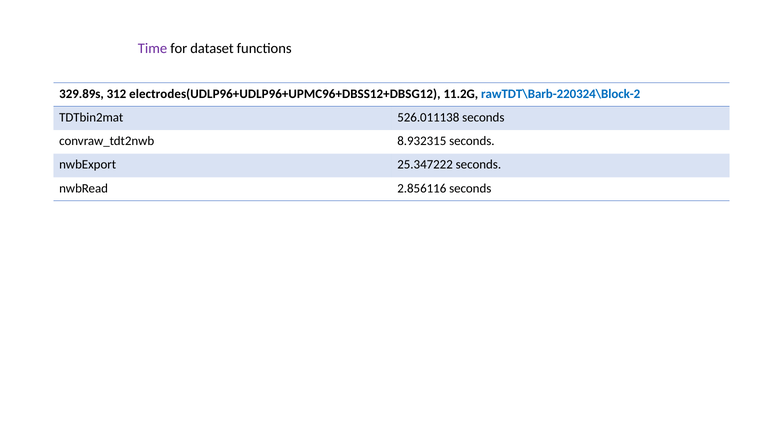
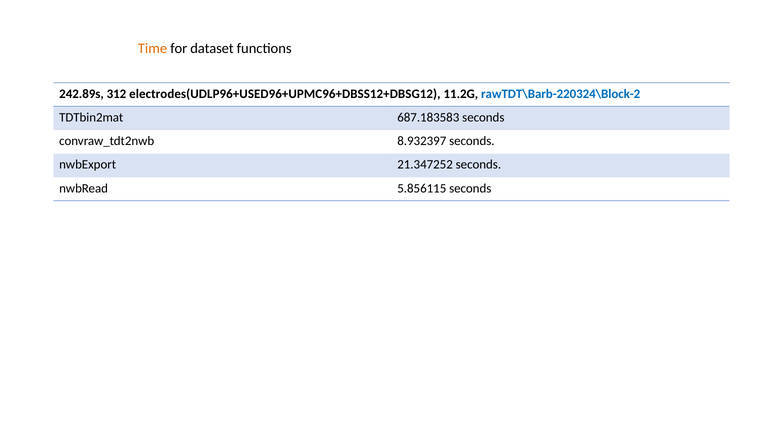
Time colour: purple -> orange (152, 48)
329.89s: 329.89s -> 242.89s (82, 94)
electrodes(UDLP96+UDLP96+UPMC96+DBSS12+DBSG12: electrodes(UDLP96+UDLP96+UPMC96+DBSS12+DBSG12 -> electrodes(UDLP96+USED96+UPMC96+DBSS12+DBSG12 (285, 94)
526.011138: 526.011138 -> 687.183583 (428, 117)
8.932315: 8.932315 -> 8.932397 (422, 141)
25.347222: 25.347222 -> 21.347252 (425, 165)
2.856116: 2.856116 -> 5.856115 (422, 188)
